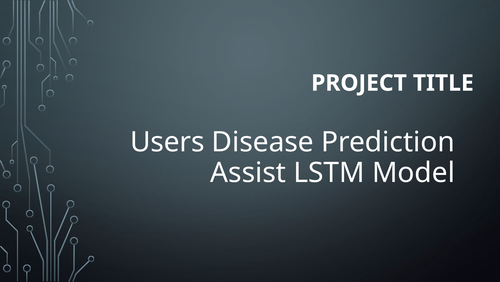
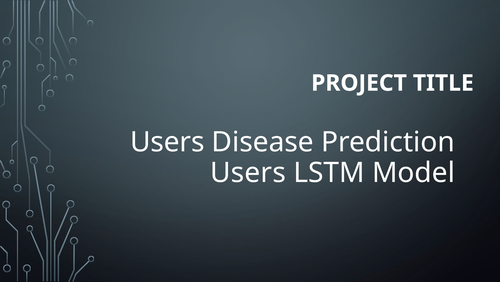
Assist: Assist -> Users (248, 172)
